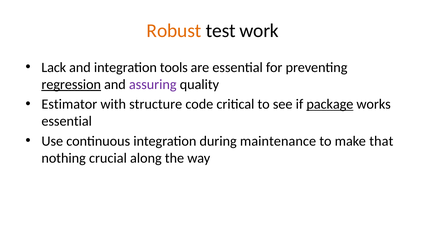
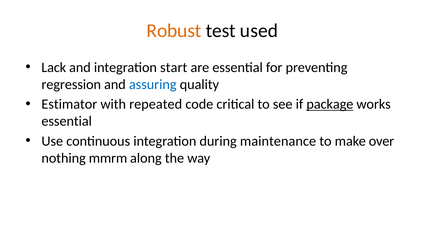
work: work -> used (259, 31)
tools: tools -> start (174, 67)
regression underline: present -> none (71, 84)
assuring colour: purple -> blue (153, 84)
structure: structure -> repeated (156, 104)
that: that -> over (381, 141)
crucial: crucial -> mmrm (108, 158)
